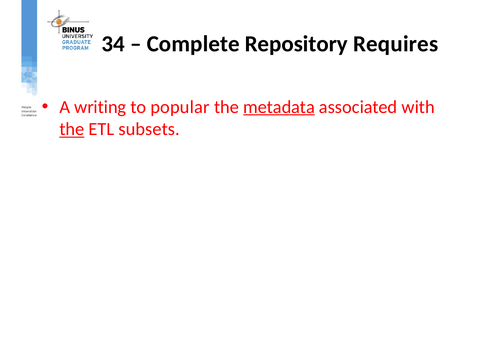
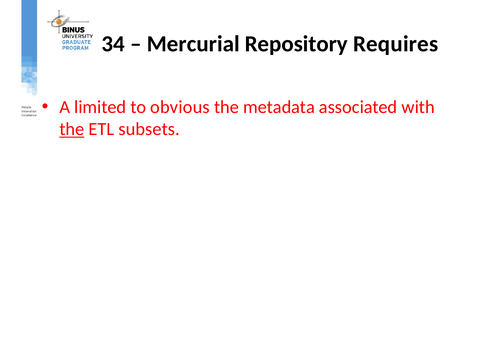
Complete: Complete -> Mercurial (193, 44)
writing: writing -> limited (100, 107)
popular: popular -> obvious (180, 107)
metadata underline: present -> none (279, 107)
